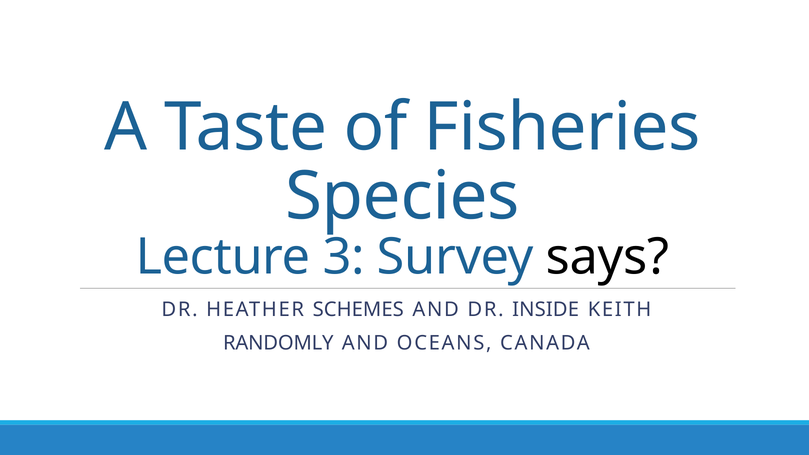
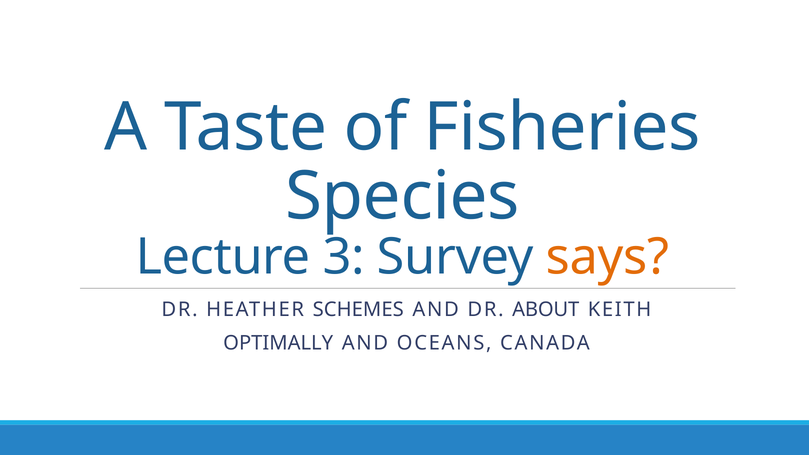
says colour: black -> orange (608, 257)
INSIDE: INSIDE -> ABOUT (546, 309)
RANDOMLY: RANDOMLY -> OPTIMALLY (278, 343)
